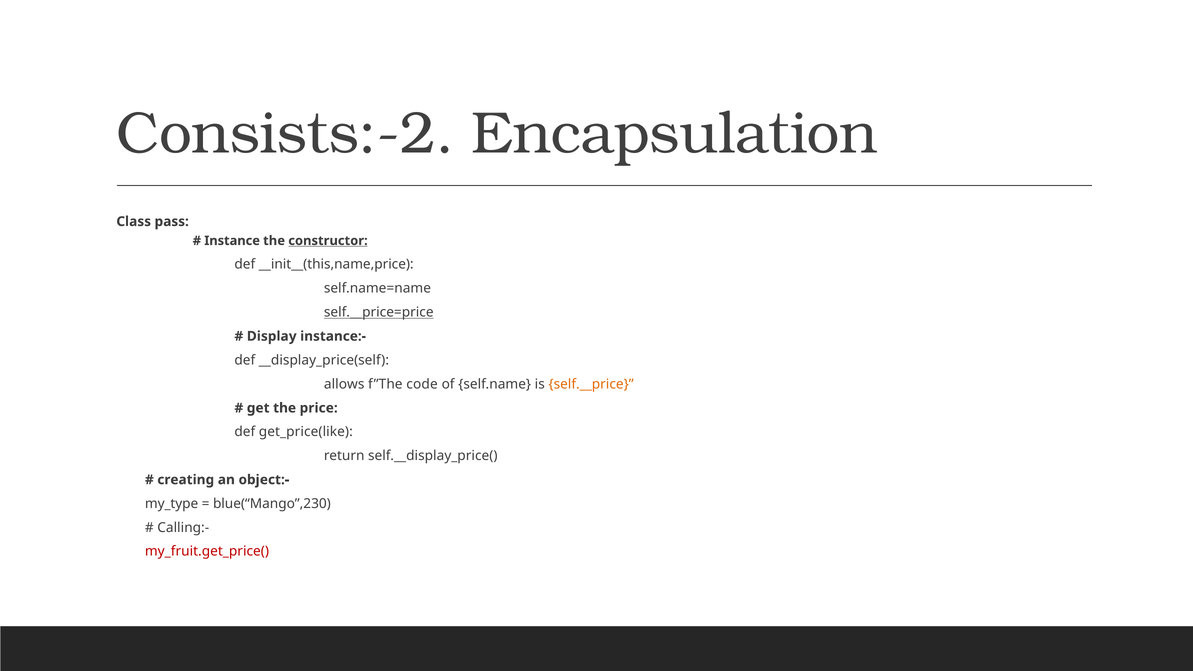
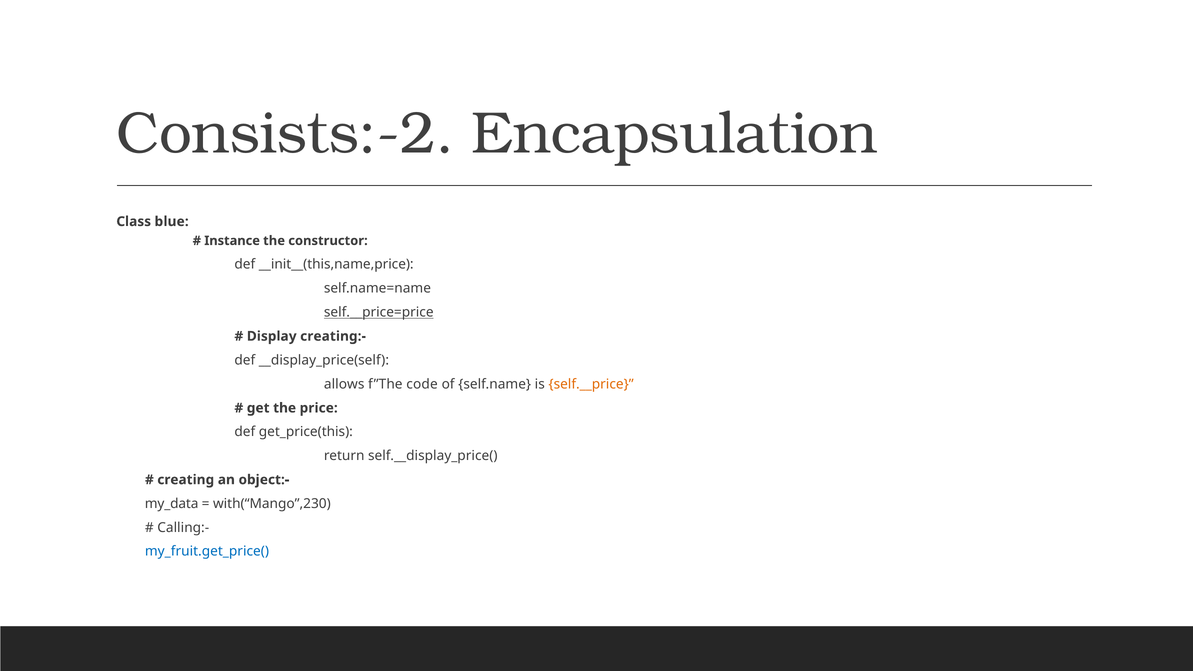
pass: pass -> blue (172, 222)
constructor underline: present -> none (328, 241)
instance:-: instance:- -> creating:- (333, 336)
get_price(like: get_price(like -> get_price(this (306, 432)
my_type: my_type -> my_data (172, 504)
blue(“Mango”,230: blue(“Mango”,230 -> with(“Mango”,230 (272, 504)
my_fruit.get_price( colour: red -> blue (207, 552)
